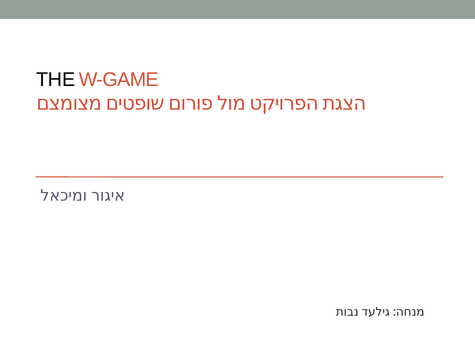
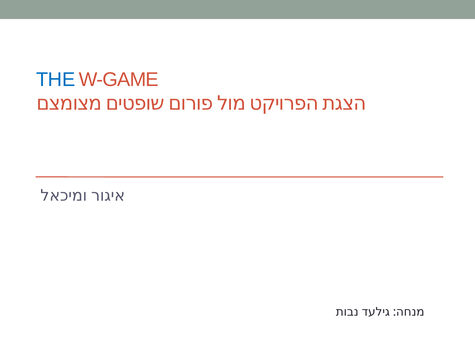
THE colour: black -> blue (56, 79)
